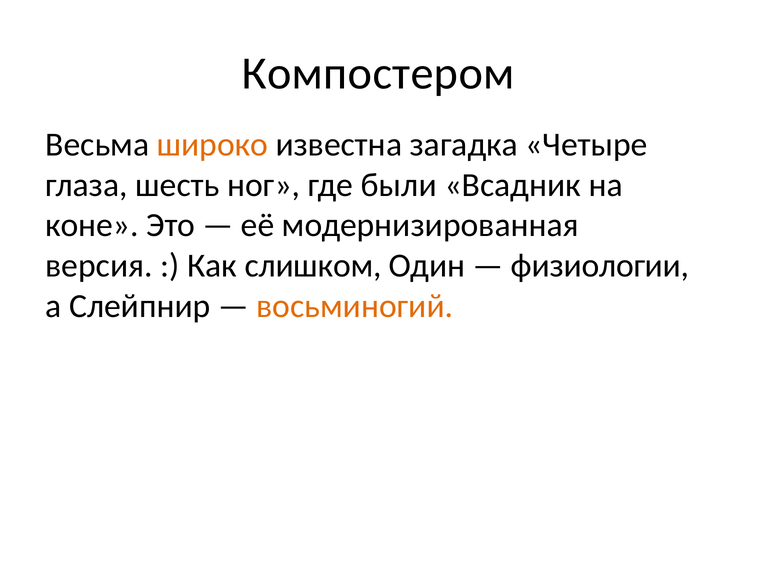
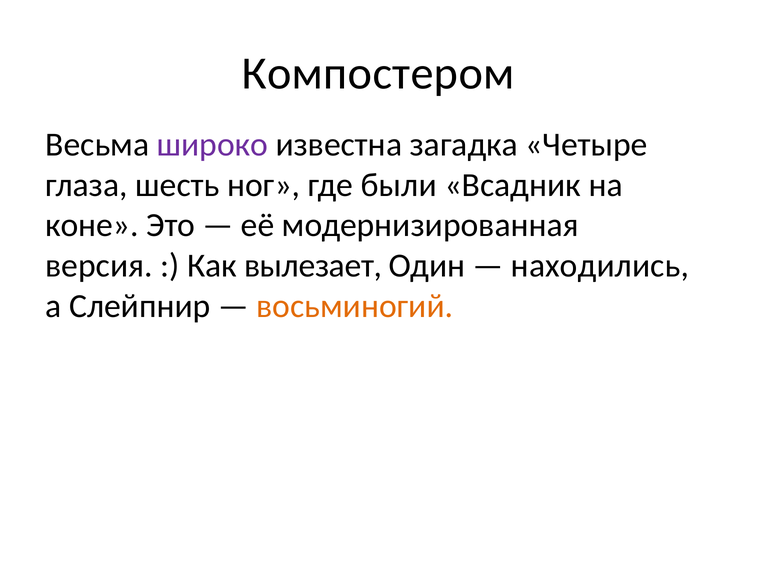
широко colour: orange -> purple (212, 144)
слишком: слишком -> вылезает (313, 266)
физиологии: физиологии -> находились (600, 266)
